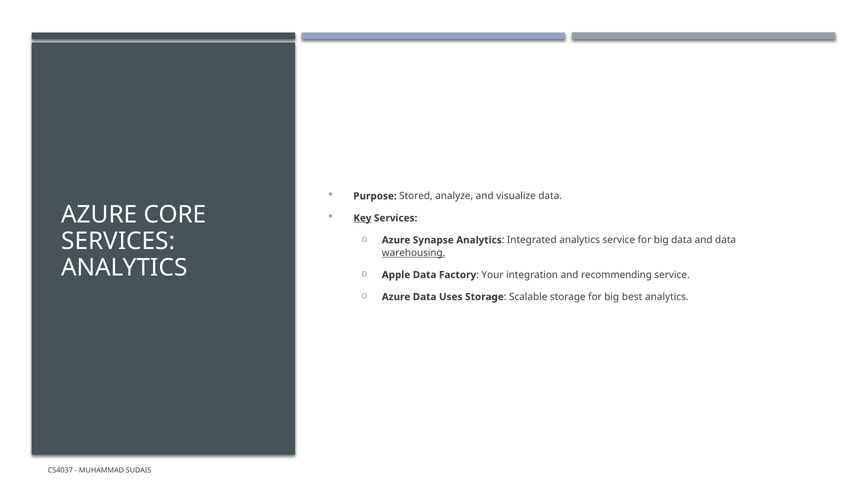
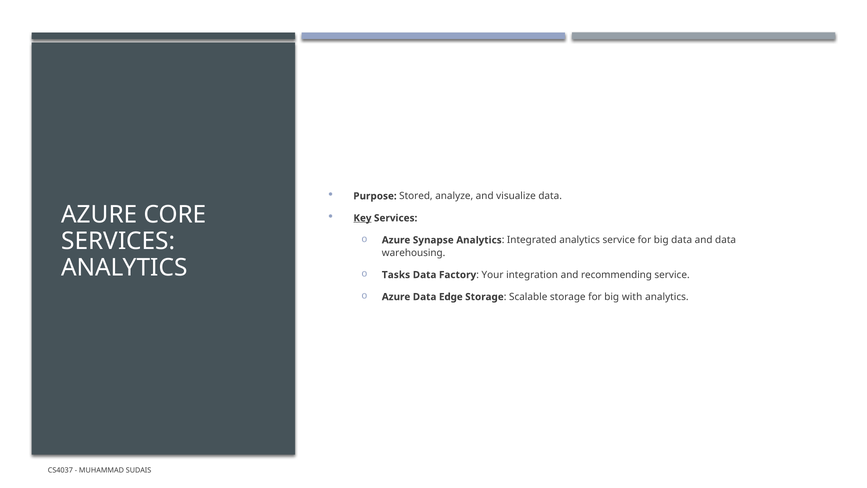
warehousing underline: present -> none (414, 253)
Apple: Apple -> Tasks (396, 275)
Uses: Uses -> Edge (451, 297)
best: best -> with (632, 297)
